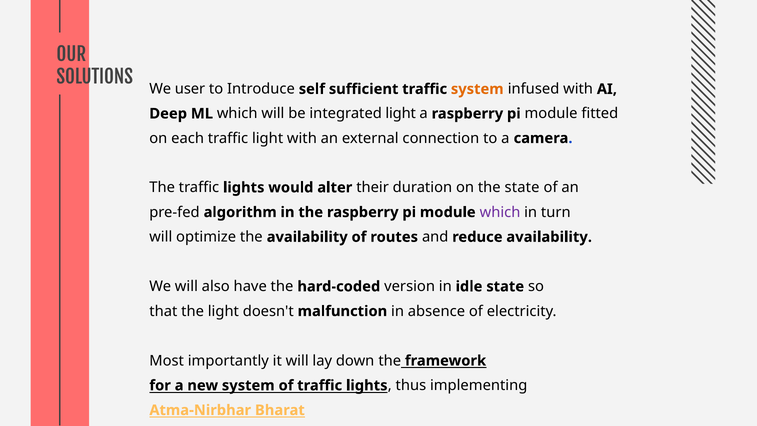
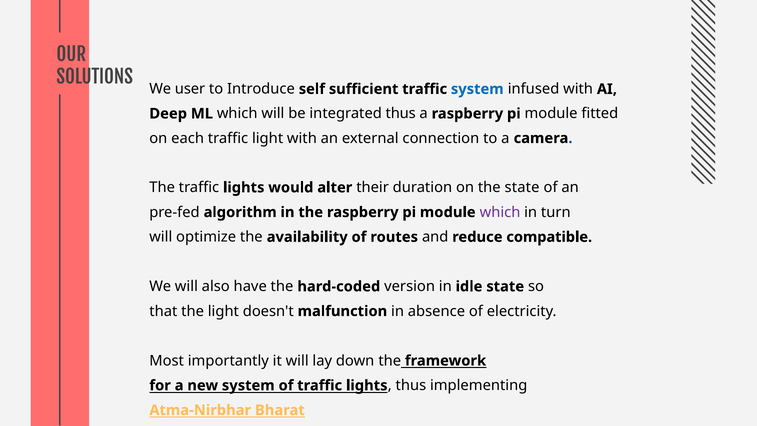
system colour: orange -> blue (477, 89)
integrated light: light -> thus (401, 114)
reduce availability: availability -> compatible (549, 237)
